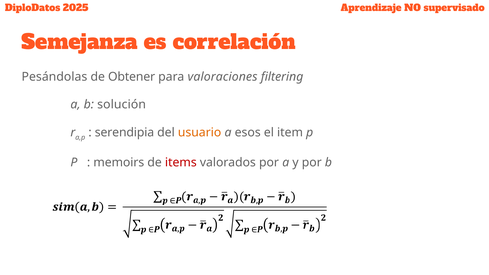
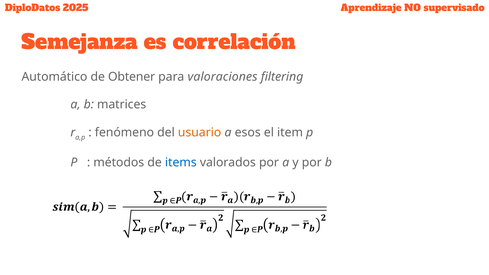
Pesándolas: Pesándolas -> Automático (54, 77)
solución: solución -> matrices (122, 105)
serendipia: serendipia -> fenómeno (124, 133)
memoirs: memoirs -> métodos (119, 162)
items colour: red -> blue (181, 162)
